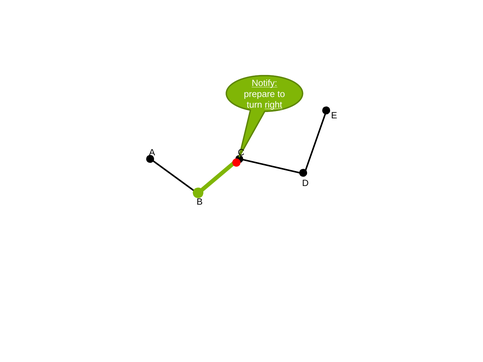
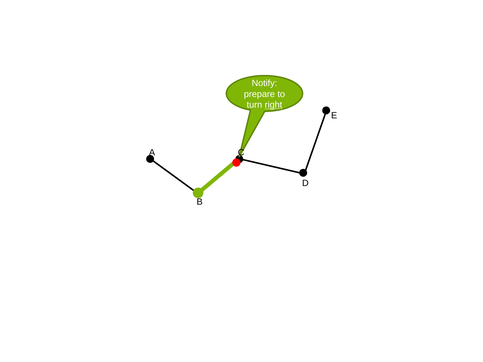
Notify underline: present -> none (264, 83)
